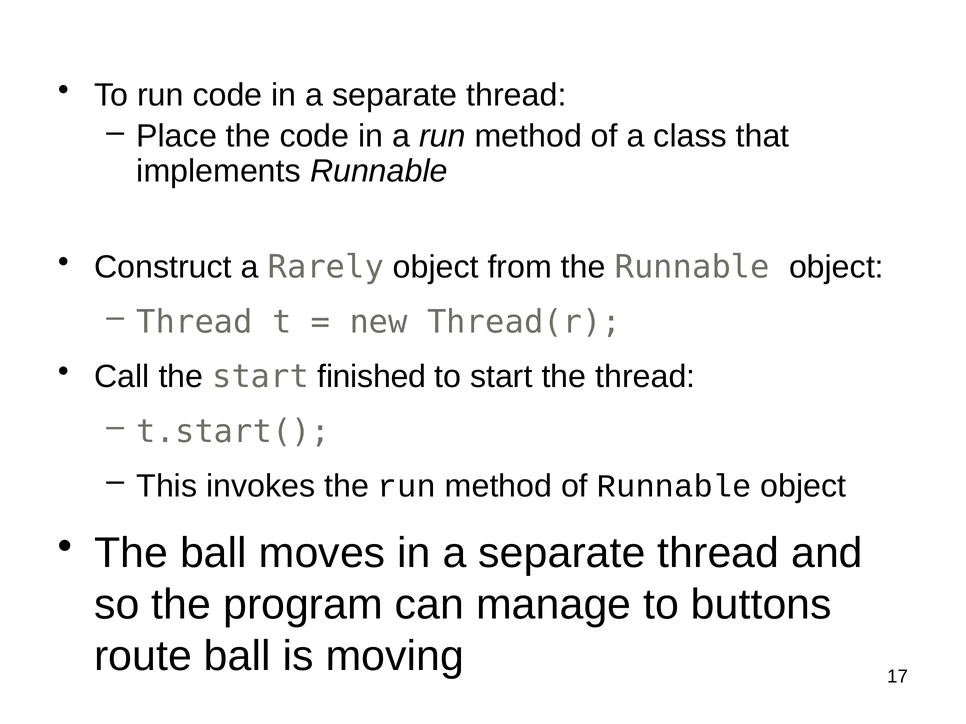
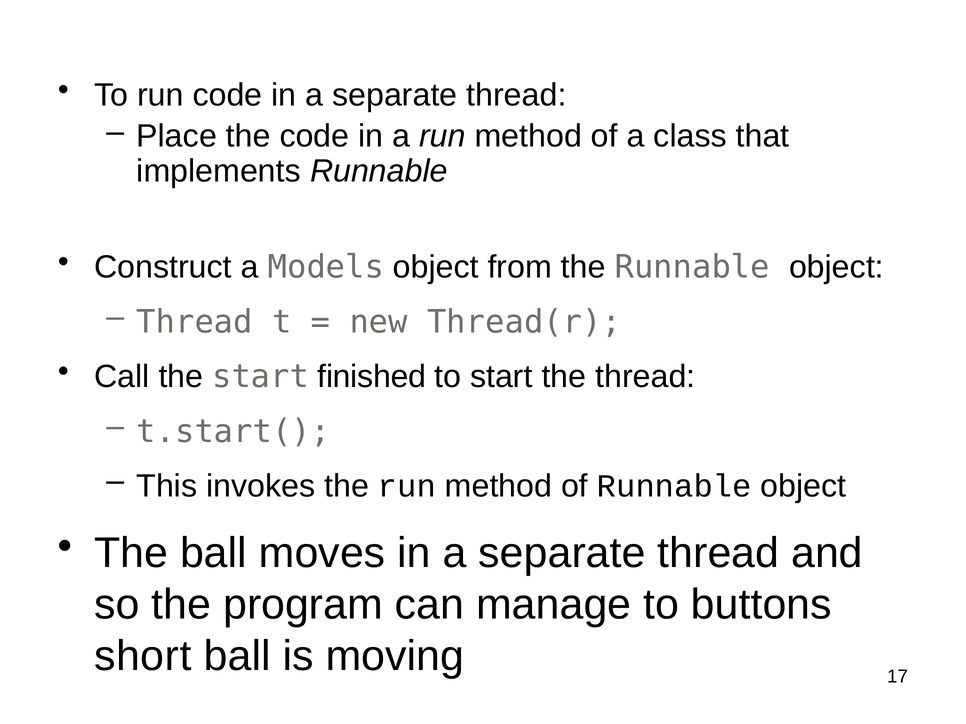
Rarely: Rarely -> Models (326, 268)
route: route -> short (143, 657)
